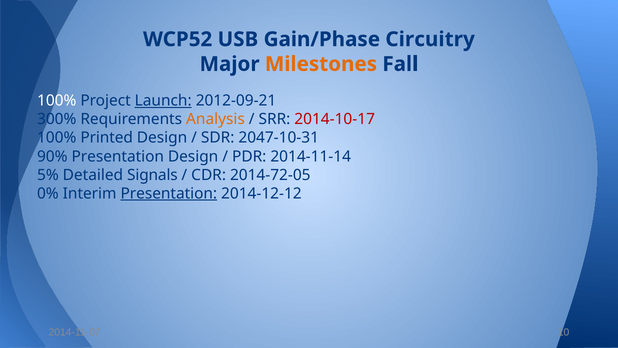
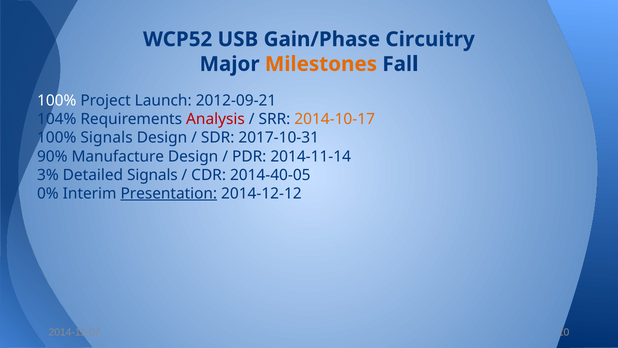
Launch underline: present -> none (163, 101)
300%: 300% -> 104% (57, 119)
Analysis colour: orange -> red (215, 119)
2014‐10‐17 colour: red -> orange (335, 119)
100% Printed: Printed -> Signals (107, 138)
2047‐10‐31: 2047‐10‐31 -> 2017‐10‐31 (279, 138)
90% Presentation: Presentation -> Manufacture (118, 156)
5%: 5% -> 3% (48, 175)
2014‐72‐05: 2014‐72‐05 -> 2014‐40‐05 (270, 175)
